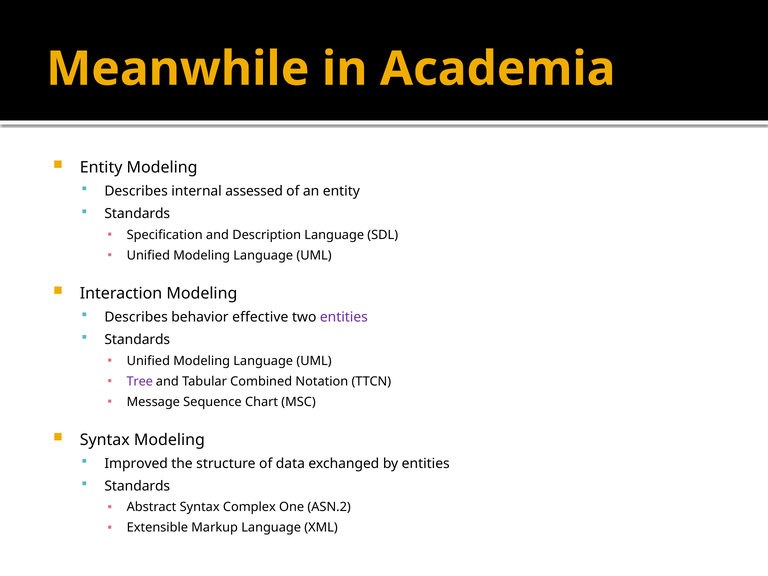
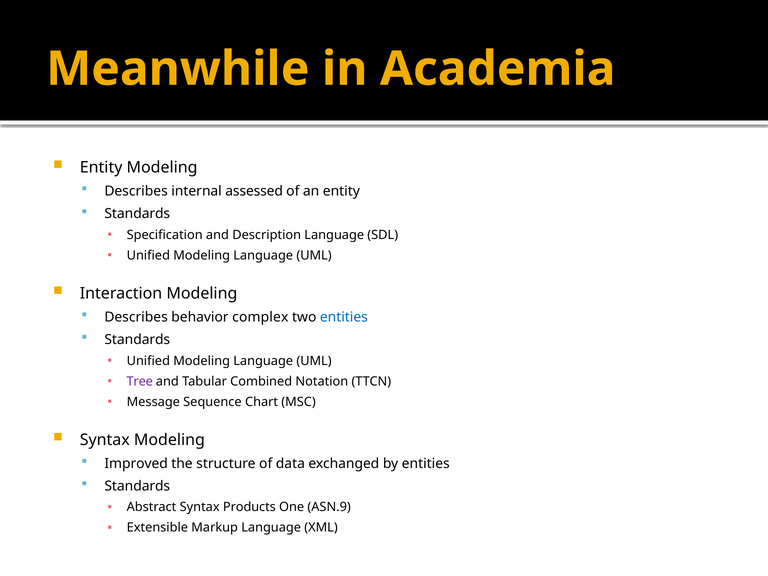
effective: effective -> complex (260, 317)
entities colour: purple -> blue (344, 317)
Complex: Complex -> Products (249, 507)
ASN.2: ASN.2 -> ASN.9 (329, 507)
